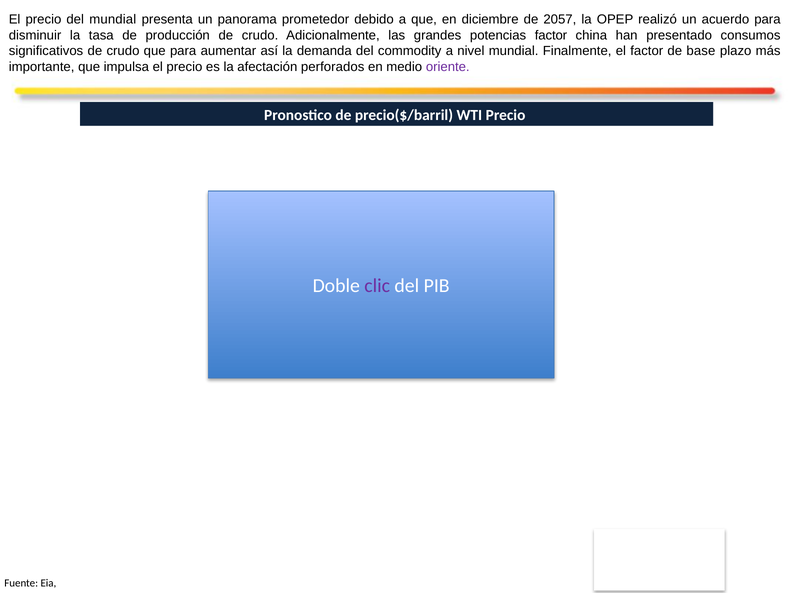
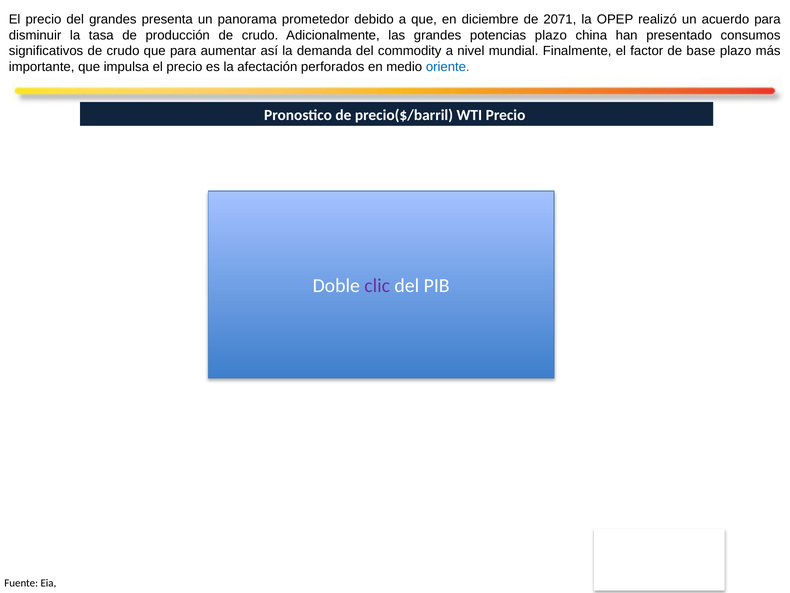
del mundial: mundial -> grandes (113, 19)
2057: 2057 -> 2071 (560, 19)
potencias factor: factor -> plazo (551, 35)
oriente colour: purple -> blue (448, 67)
